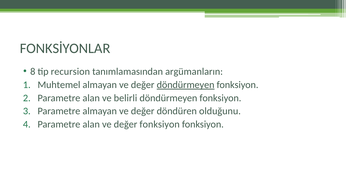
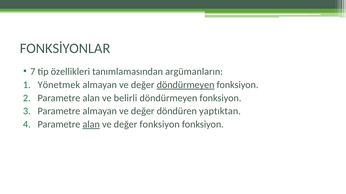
8: 8 -> 7 (33, 72)
recursion: recursion -> özellikleri (70, 72)
Muhtemel: Muhtemel -> Yönetmek (59, 85)
olduğunu: olduğunu -> yaptıktan (220, 111)
alan underline: none -> present (91, 125)
